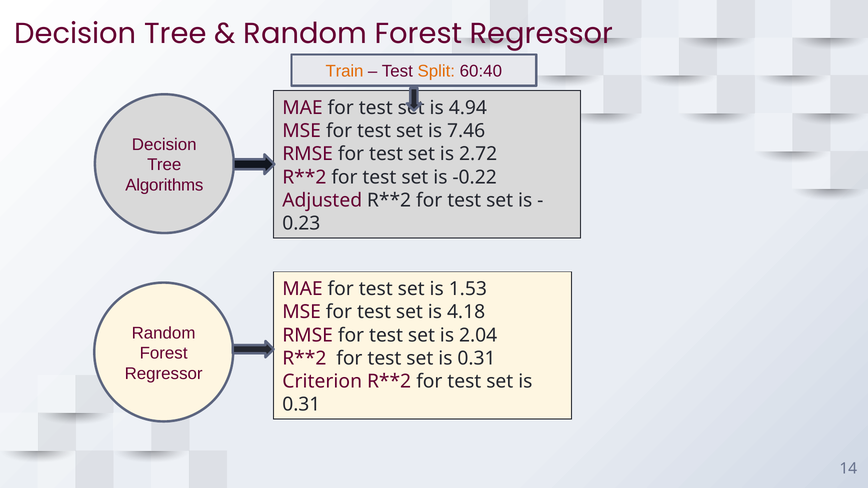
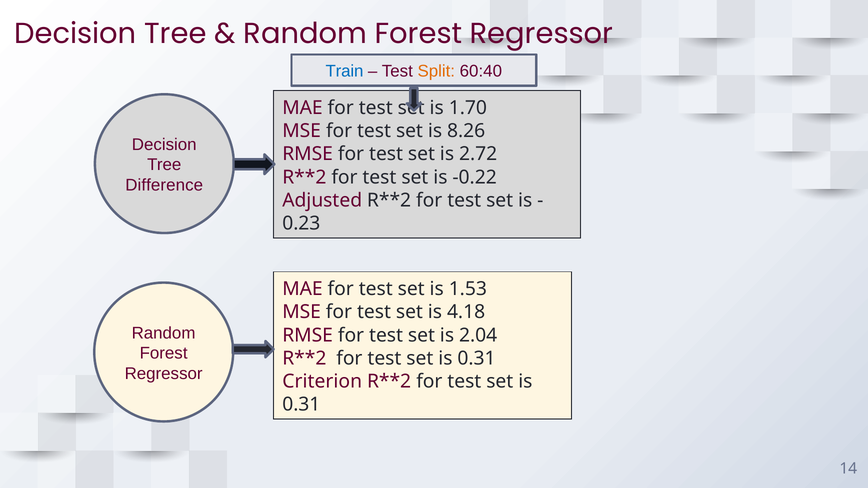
Train colour: orange -> blue (344, 71)
4.94: 4.94 -> 1.70 (468, 108)
7.46: 7.46 -> 8.26 (466, 131)
Algorithms: Algorithms -> Difference (164, 185)
